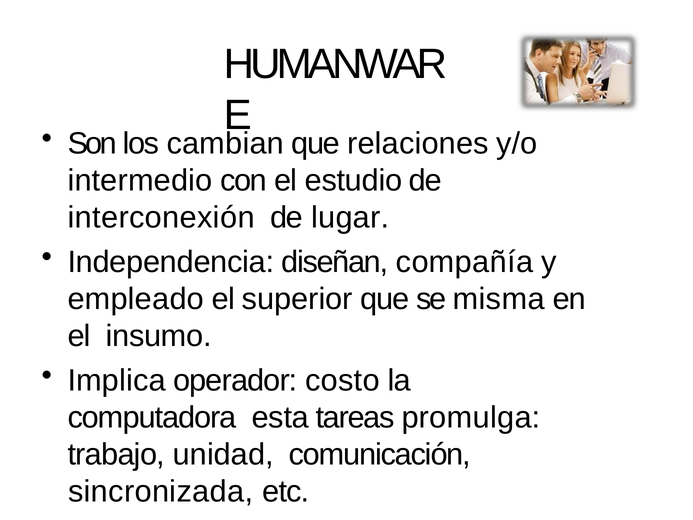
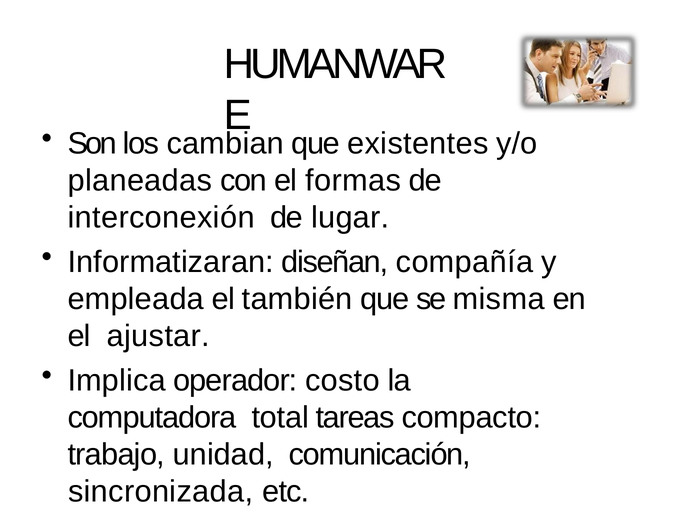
relaciones: relaciones -> existentes (418, 143)
intermedio: intermedio -> planeadas (140, 180)
estudio: estudio -> formas (353, 180)
Independencia: Independencia -> Informatizaran (171, 262)
empleado: empleado -> empleada (136, 299)
superior: superior -> también (297, 299)
insumo: insumo -> ajustar (158, 336)
esta: esta -> total (280, 417)
promulga: promulga -> compacto (471, 417)
